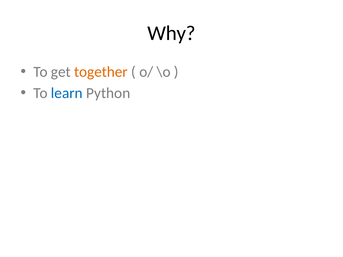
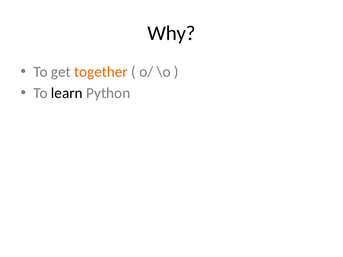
learn colour: blue -> black (67, 93)
